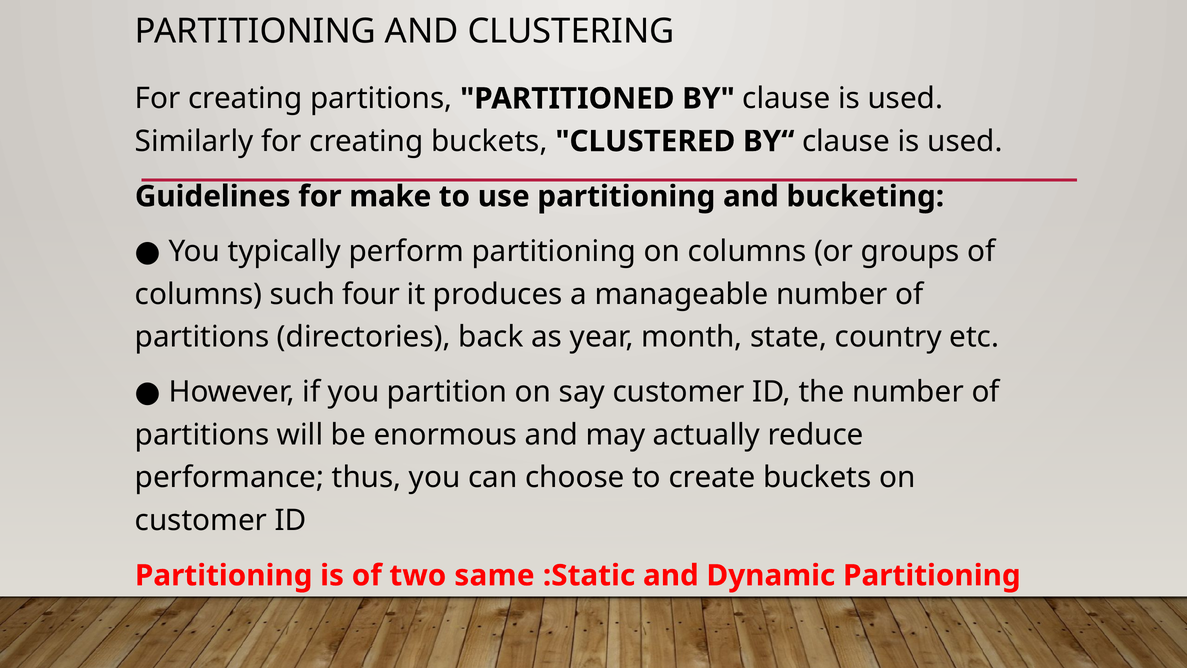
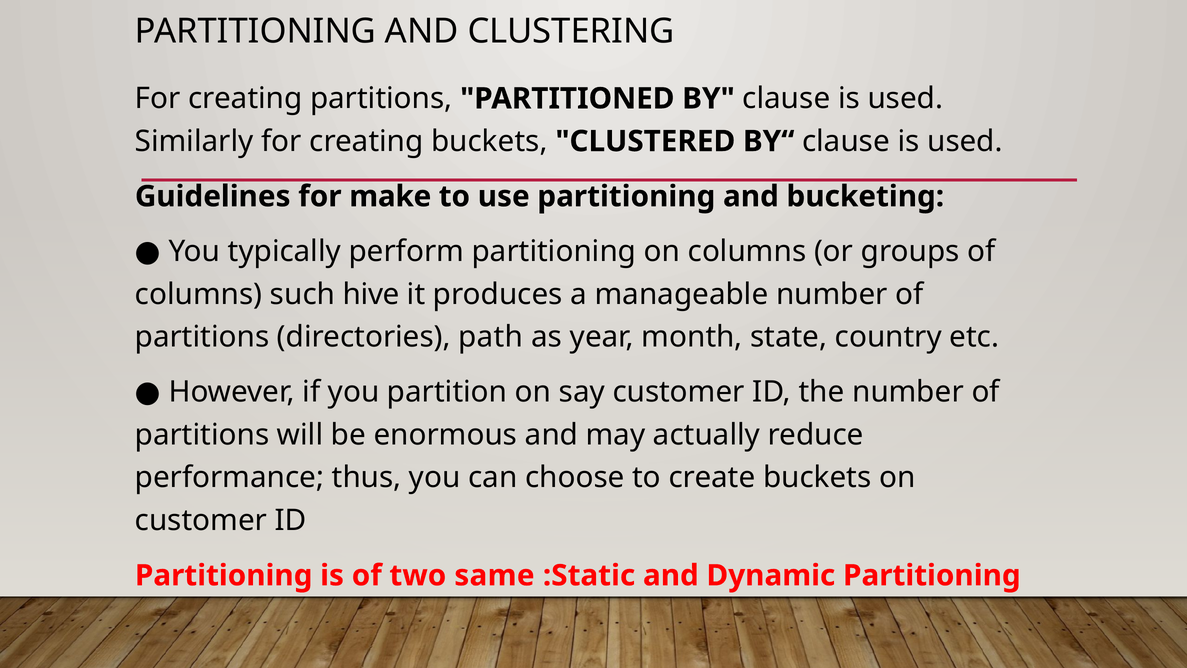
four: four -> hive (371, 294)
back: back -> path (491, 337)
